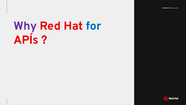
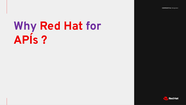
for colour: blue -> purple (93, 26)
